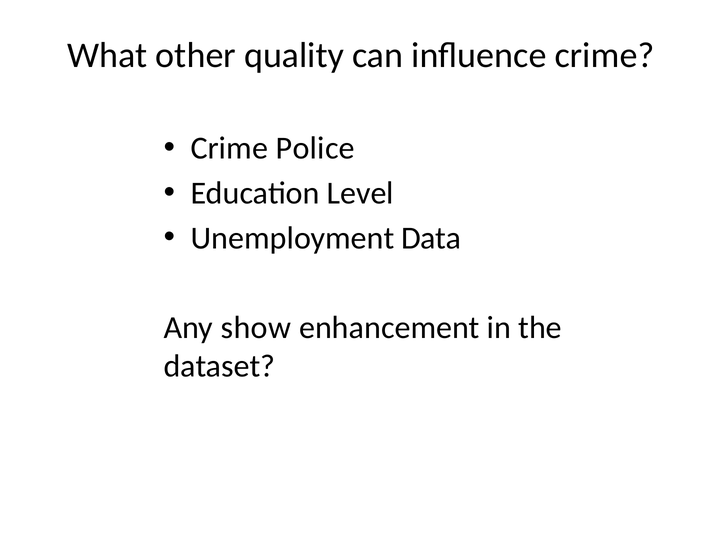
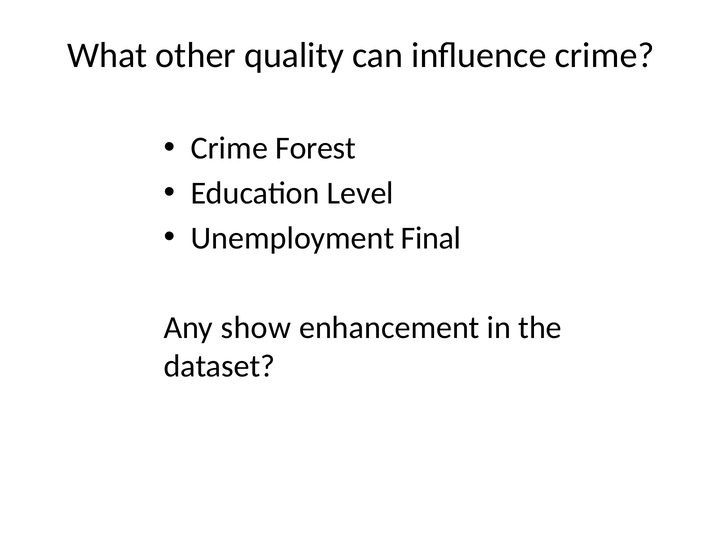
Police: Police -> Forest (316, 148)
Data: Data -> Final (431, 238)
